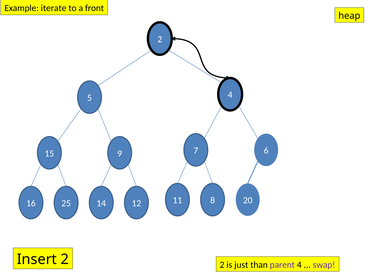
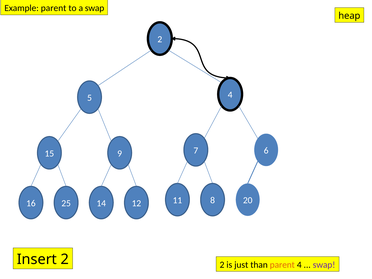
Example iterate: iterate -> parent (54, 8)
a front: front -> swap (95, 8)
parent colour: purple -> orange (282, 265)
